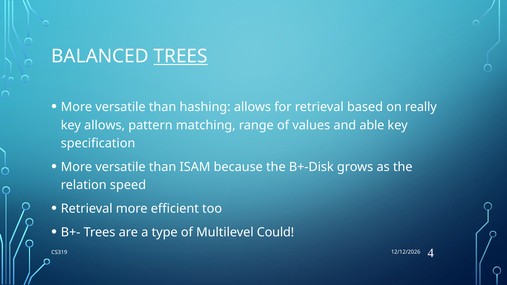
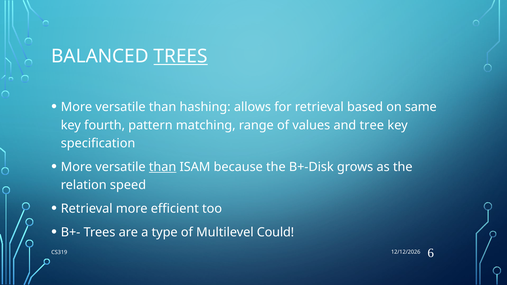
really: really -> same (421, 107)
key allows: allows -> fourth (105, 125)
able: able -> tree (372, 125)
than underline: none -> present (163, 167)
4: 4 -> 6 (431, 253)
